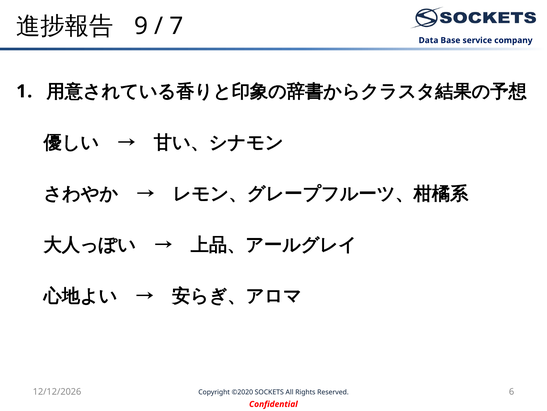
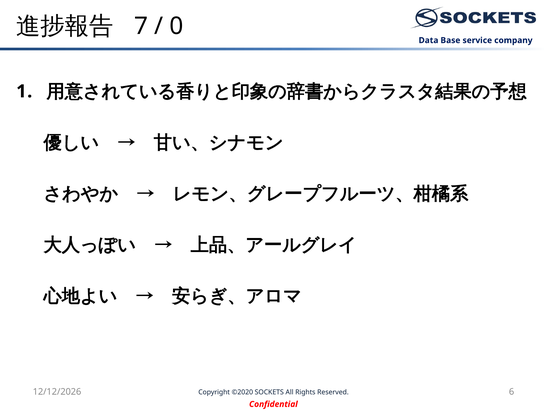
9: 9 -> 7 (141, 26)
7: 7 -> 0 (177, 26)
